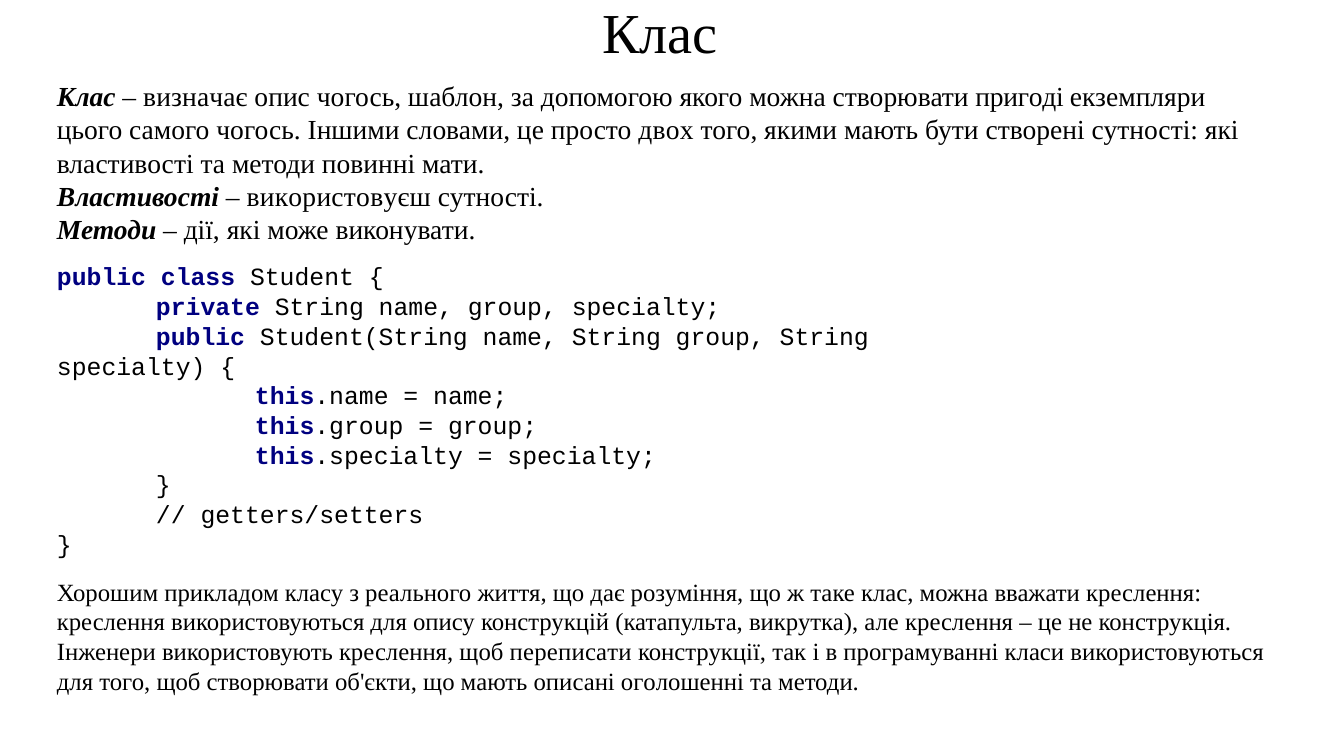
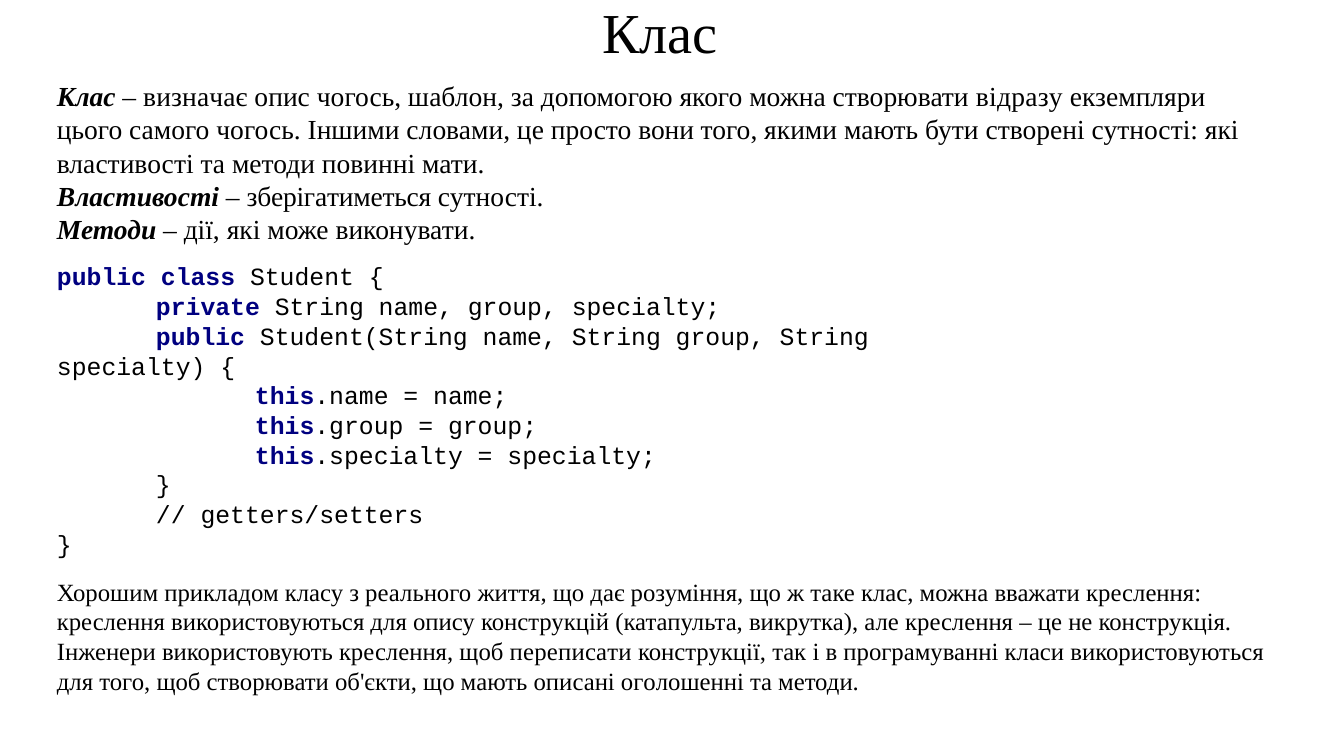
пригоді: пригоді -> відразу (1019, 98)
двох: двох -> вони (666, 131)
використовуєш: використовуєш -> зберігатиметься (339, 197)
